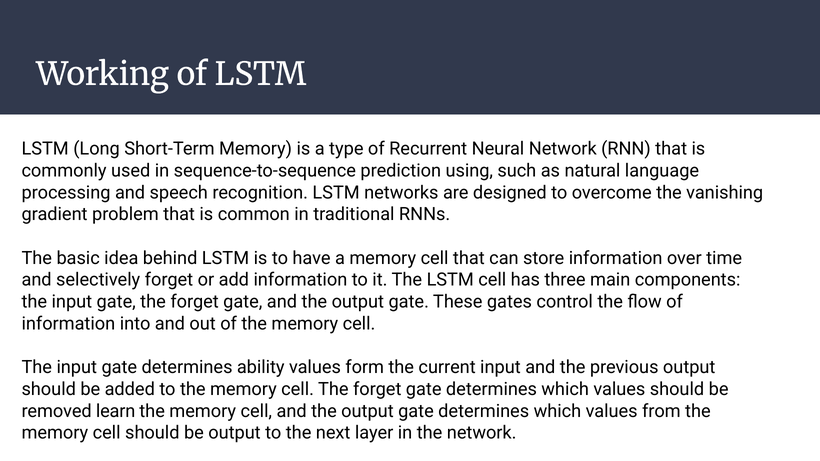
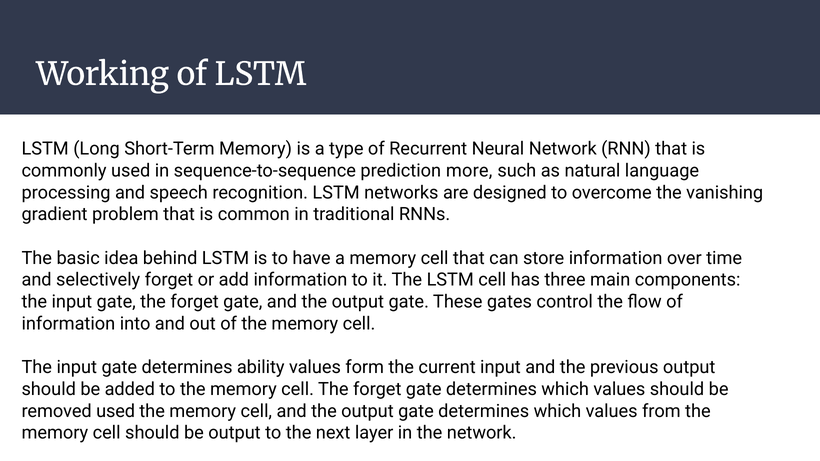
using: using -> more (469, 171)
removed learn: learn -> used (116, 411)
